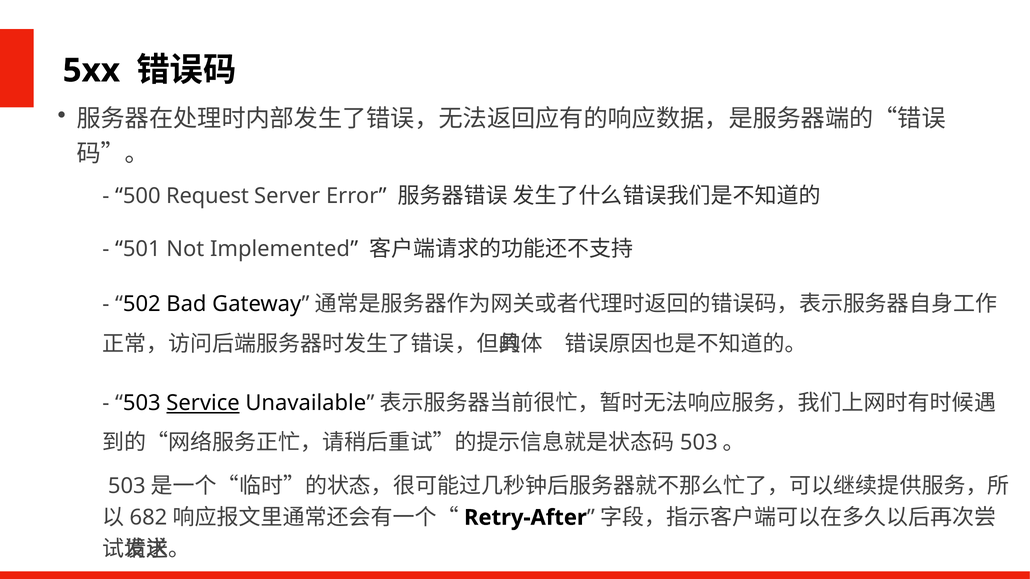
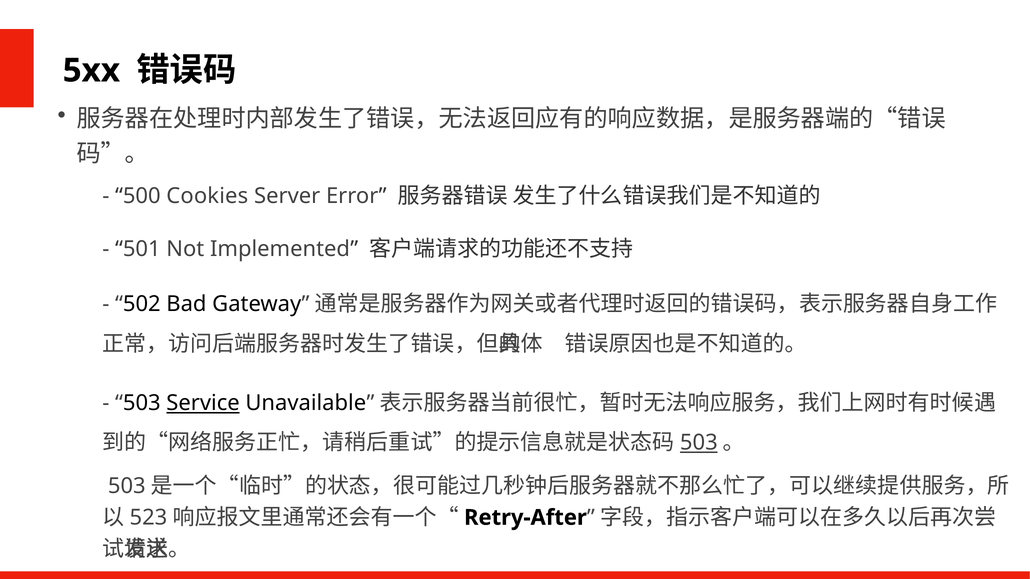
Request: Request -> Cookies (207, 196)
503 underline: none -> present (699, 443)
682: 682 -> 523 (148, 518)
